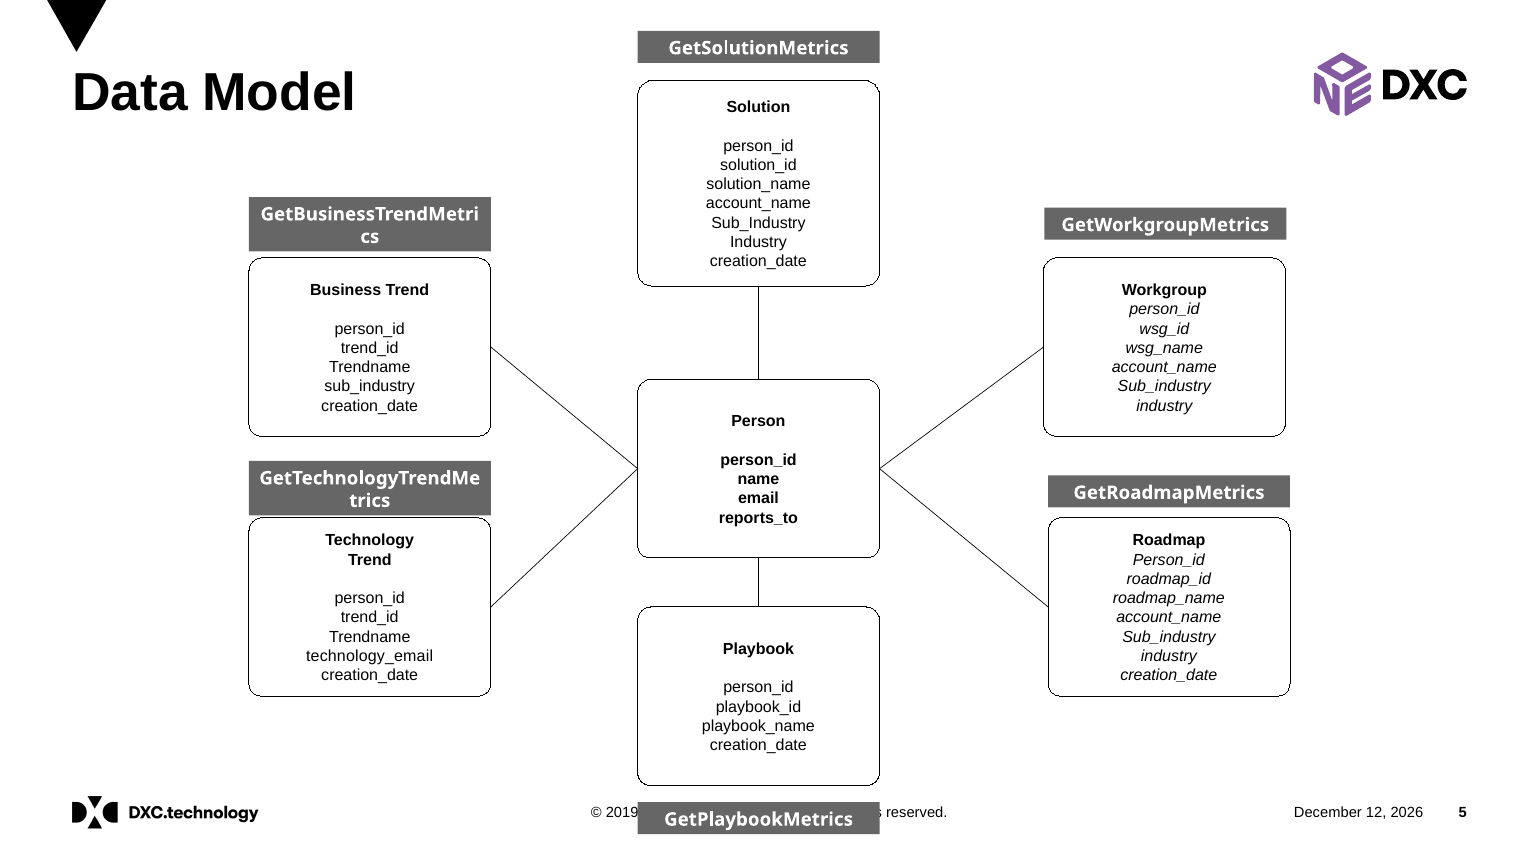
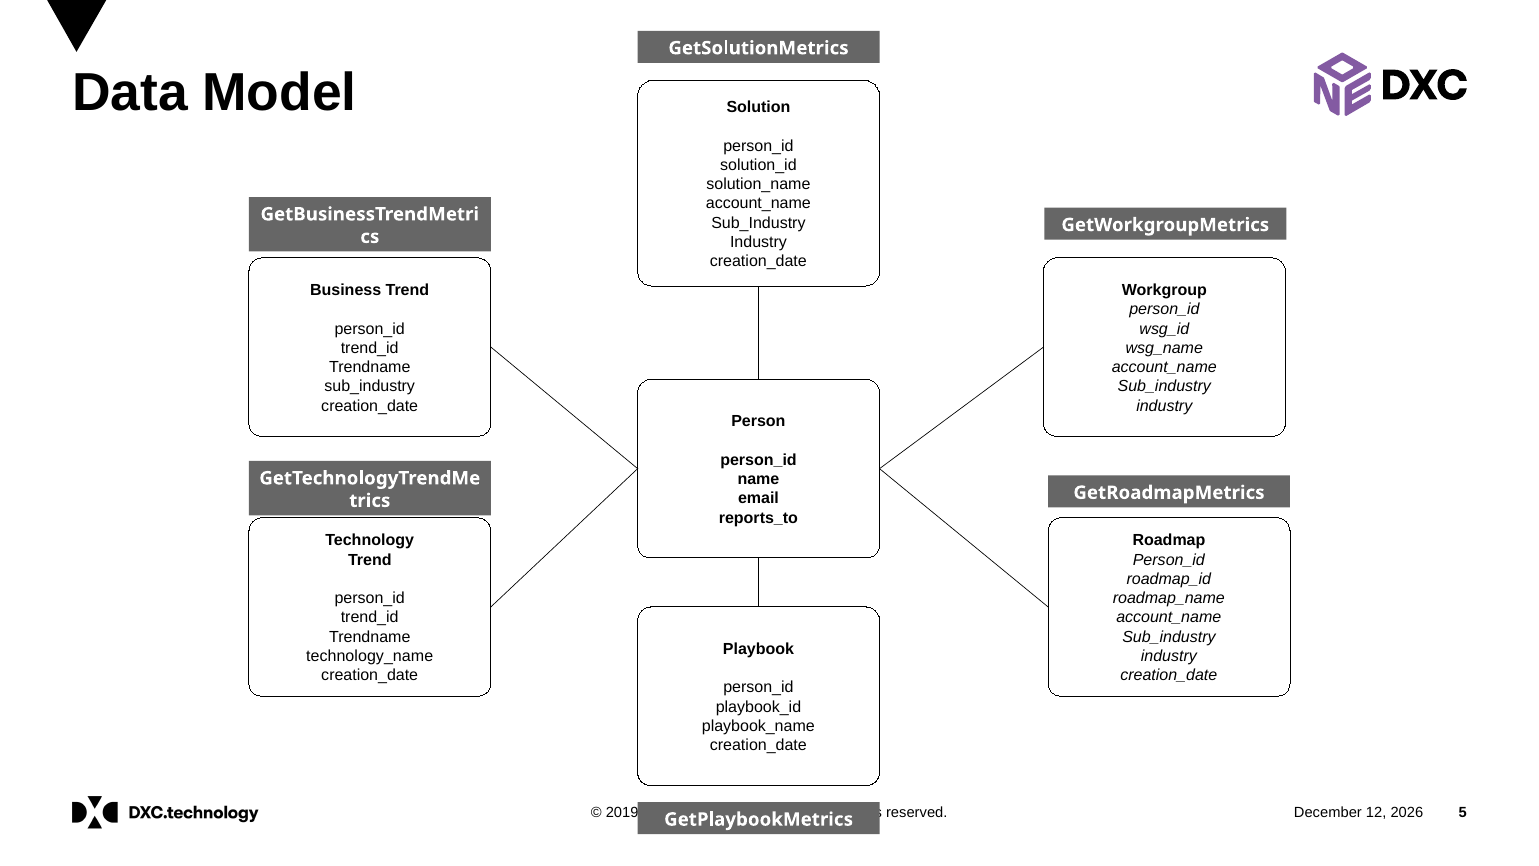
technology_email: technology_email -> technology_name (370, 656)
